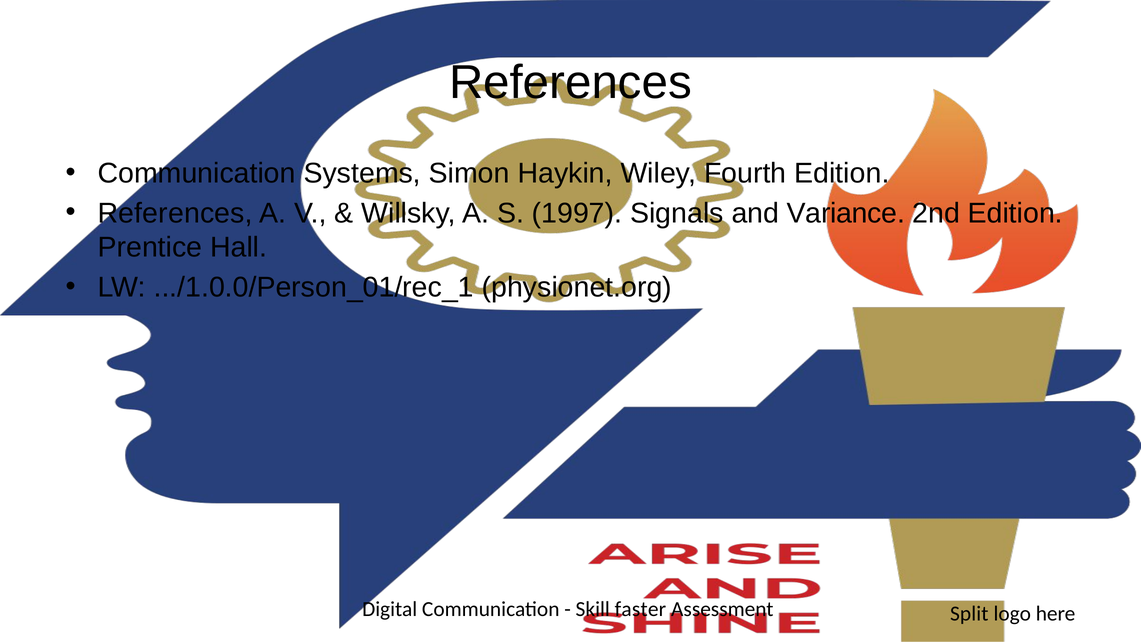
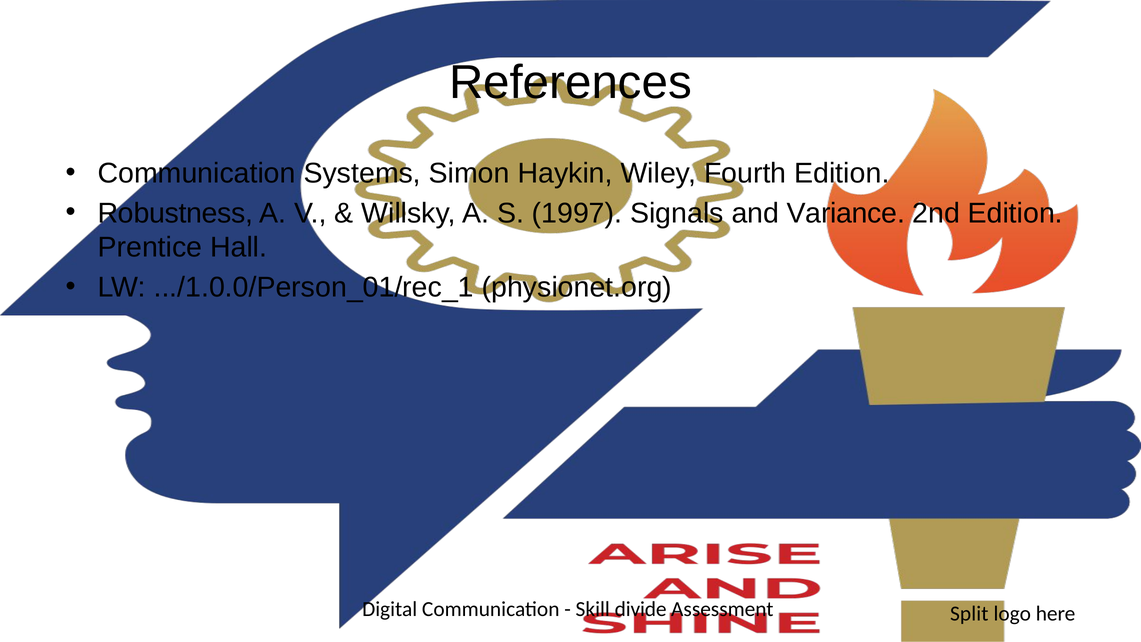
References: References -> Robustness (175, 213)
faster: faster -> divide (641, 609)
